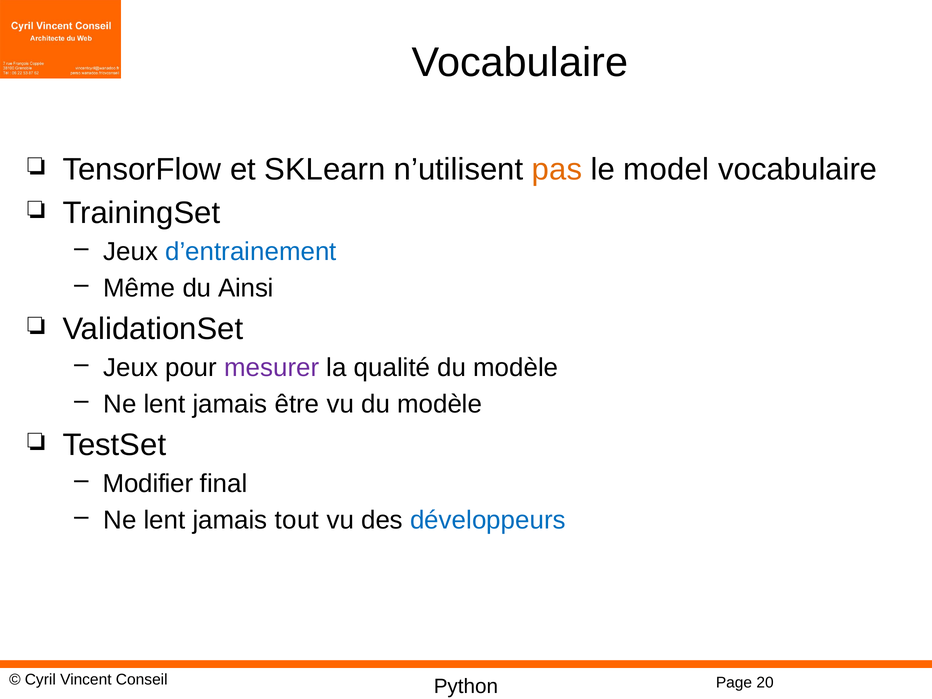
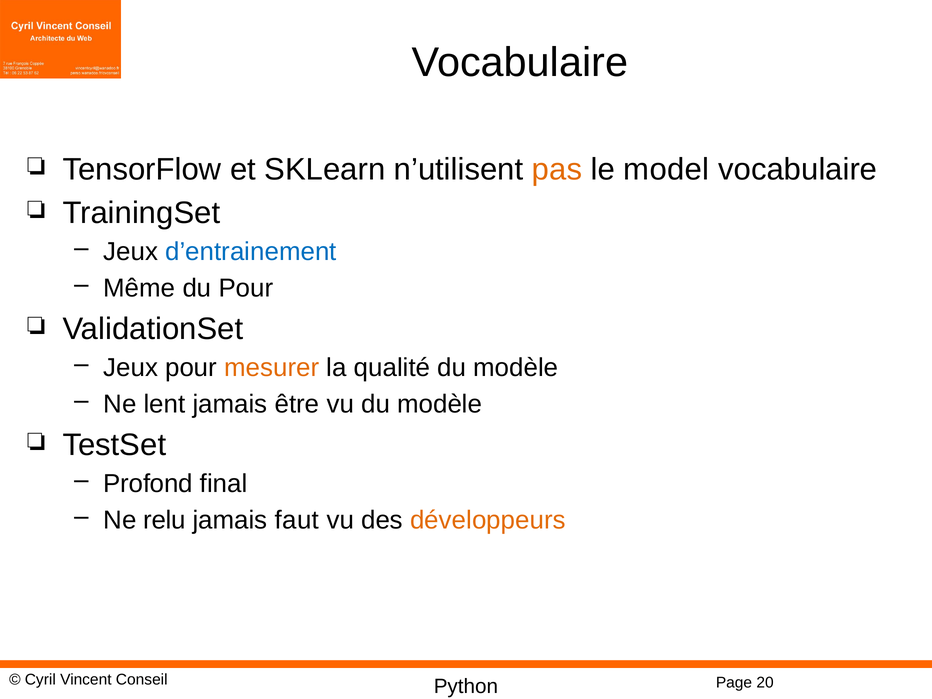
du Ainsi: Ainsi -> Pour (246, 288)
mesurer colour: purple -> orange (272, 368)
Modifier: Modifier -> Profond (148, 484)
lent: lent -> relu (165, 520)
tout: tout -> faut (297, 520)
développeurs colour: blue -> orange (488, 520)
